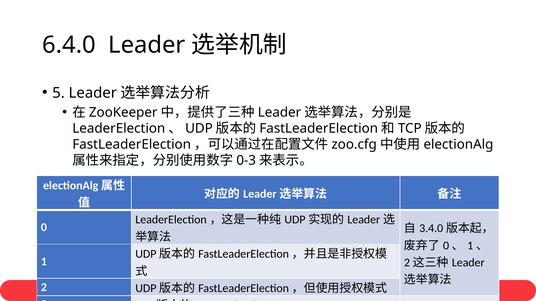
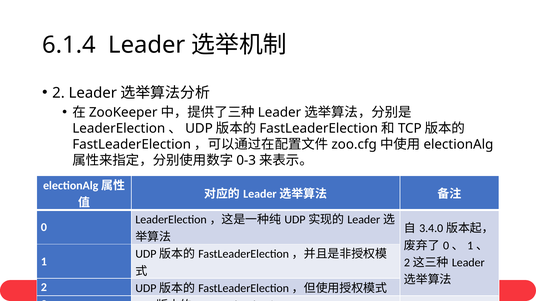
6.4.0: 6.4.0 -> 6.1.4 (69, 45)
5: 5 -> 2 (58, 93)
